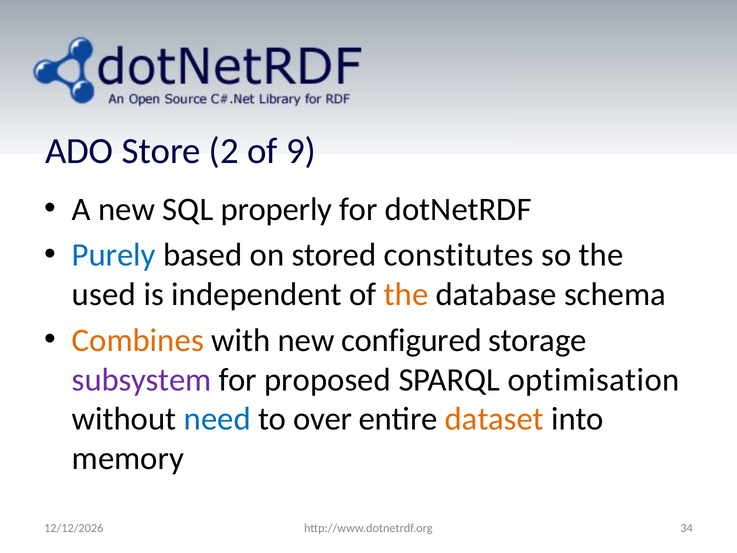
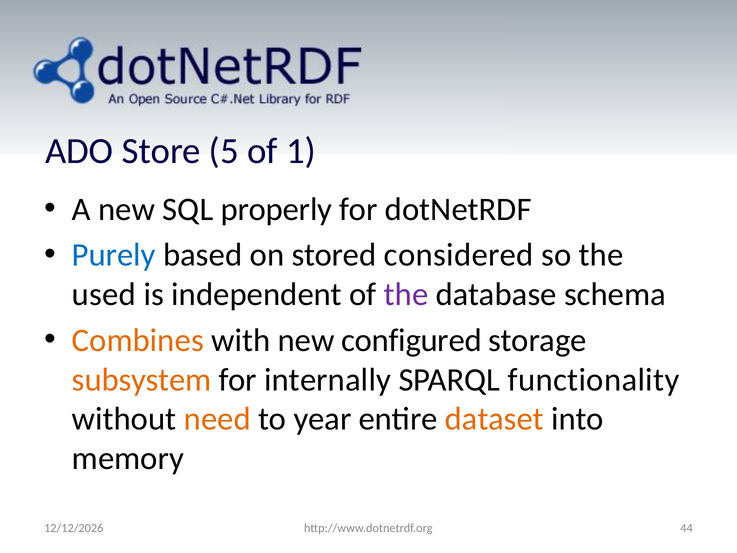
2: 2 -> 5 (224, 151)
9: 9 -> 1 (301, 151)
constitutes: constitutes -> considered (459, 255)
the colour: orange -> purple (406, 294)
subsystem colour: purple -> orange (142, 380)
proposed: proposed -> internally (328, 380)
optimisation: optimisation -> functionality (594, 380)
need colour: blue -> orange (217, 419)
over: over -> year (323, 419)
34: 34 -> 44 (687, 528)
